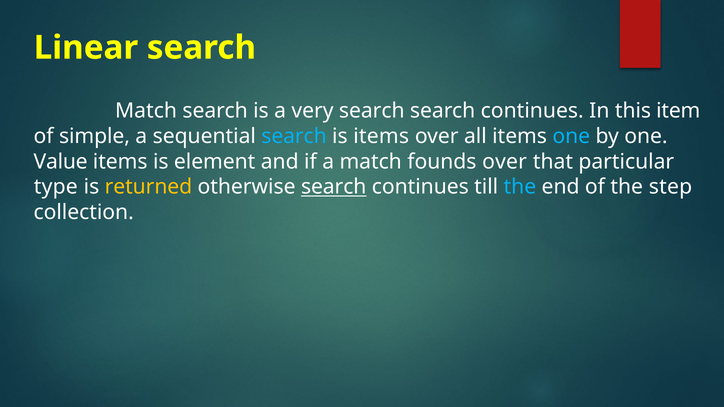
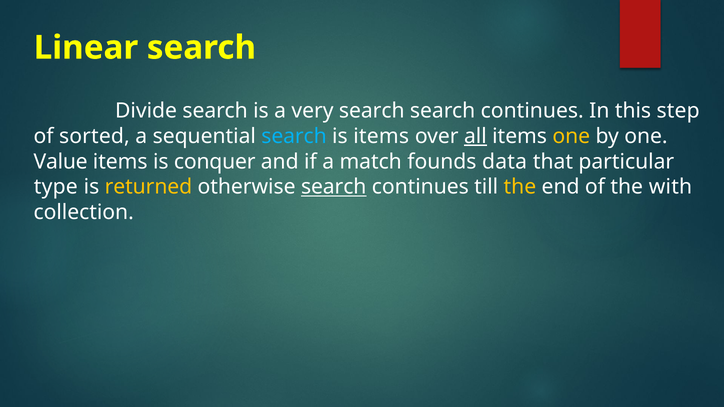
Match: Match -> Divide (146, 111)
item: item -> step (678, 111)
simple: simple -> sorted (94, 136)
all underline: none -> present (475, 136)
one colour: light blue -> yellow (571, 136)
element: element -> conquer (215, 162)
founds over: over -> data (505, 162)
the colour: light blue -> yellow (520, 187)
step: step -> with (670, 187)
